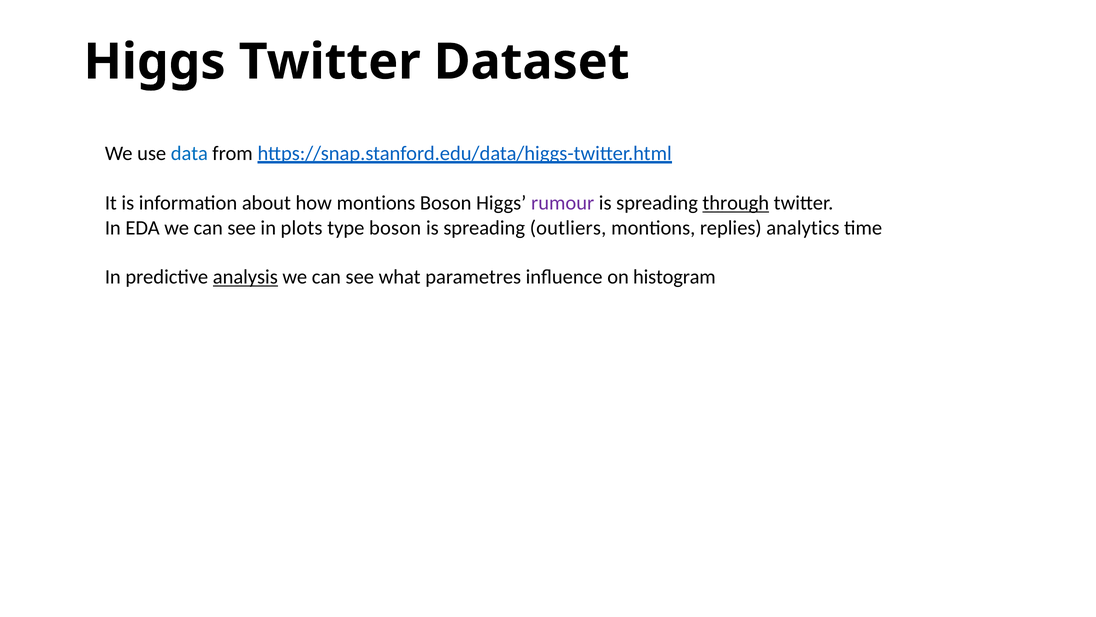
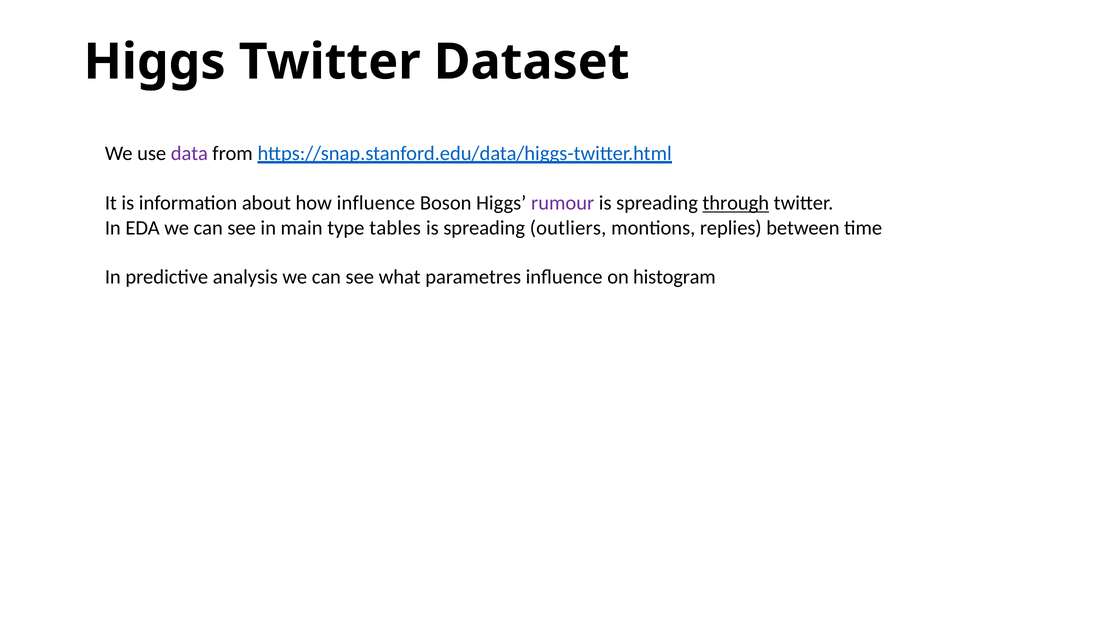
data colour: blue -> purple (189, 153)
how montions: montions -> influence (376, 203)
plots: plots -> main (302, 228)
type boson: boson -> tables (395, 228)
analytics: analytics -> between (803, 228)
analysis underline: present -> none (245, 277)
